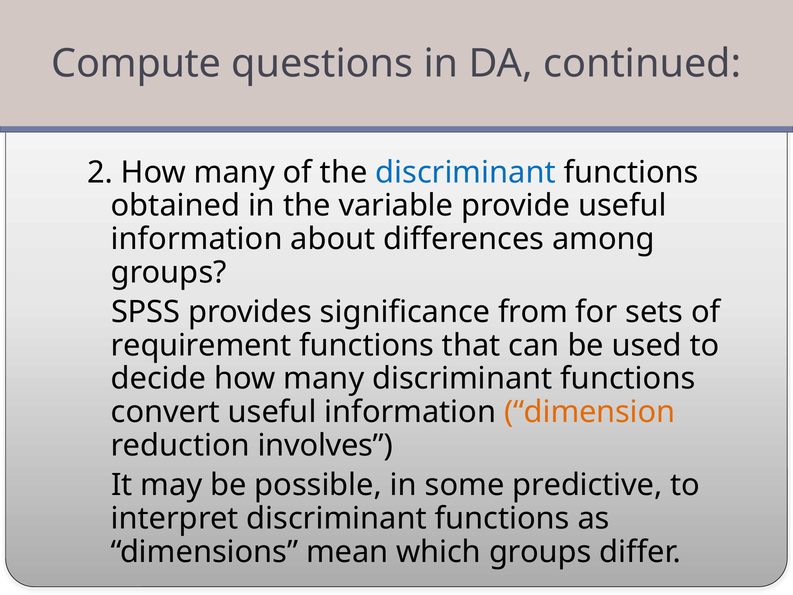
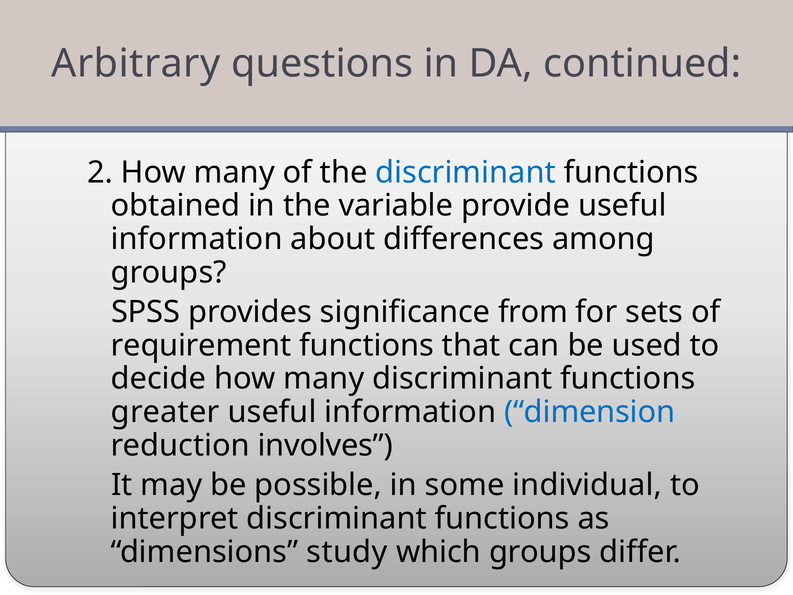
Compute: Compute -> Arbitrary (136, 64)
convert: convert -> greater (165, 412)
dimension colour: orange -> blue (590, 412)
predictive: predictive -> individual (587, 485)
mean: mean -> study (347, 552)
